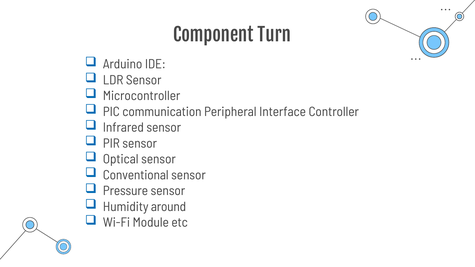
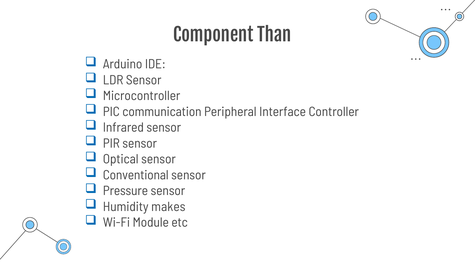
Turn: Turn -> Than (274, 35)
around: around -> makes (168, 207)
